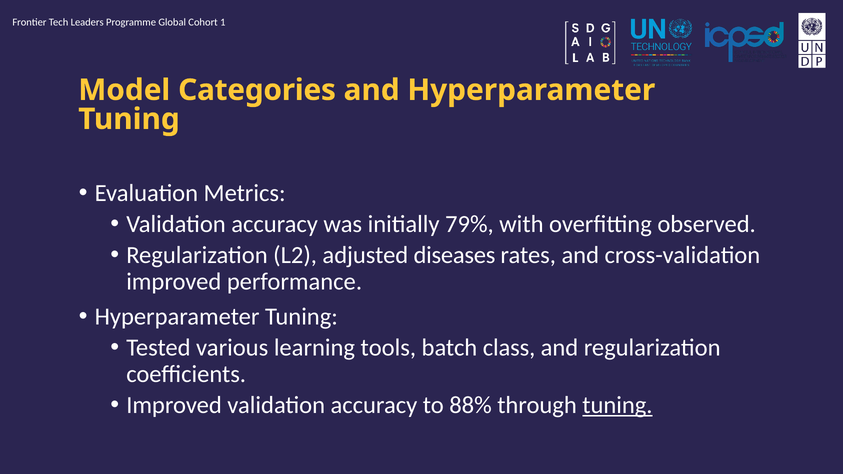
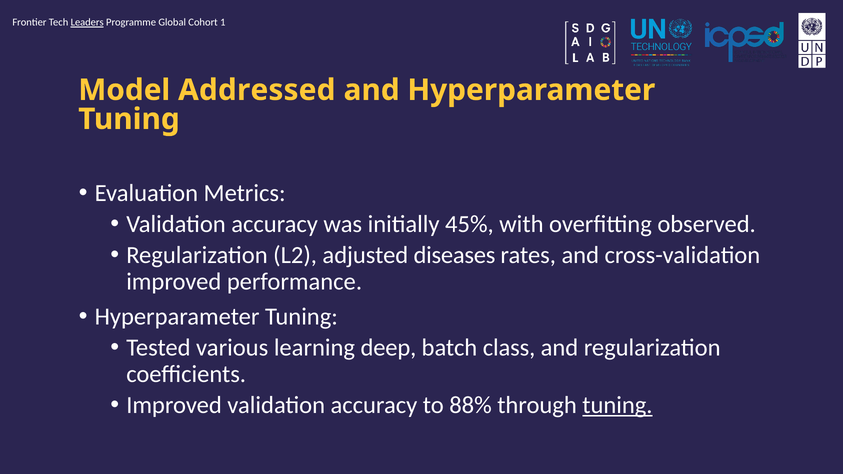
Leaders underline: none -> present (87, 22)
Categories: Categories -> Addressed (257, 90)
79%: 79% -> 45% (469, 224)
tools: tools -> deep (388, 348)
